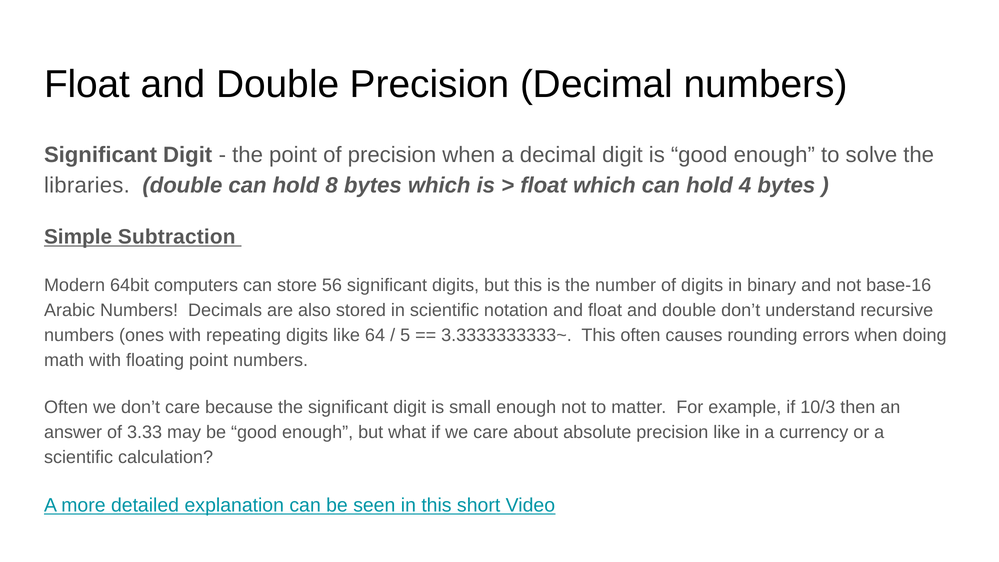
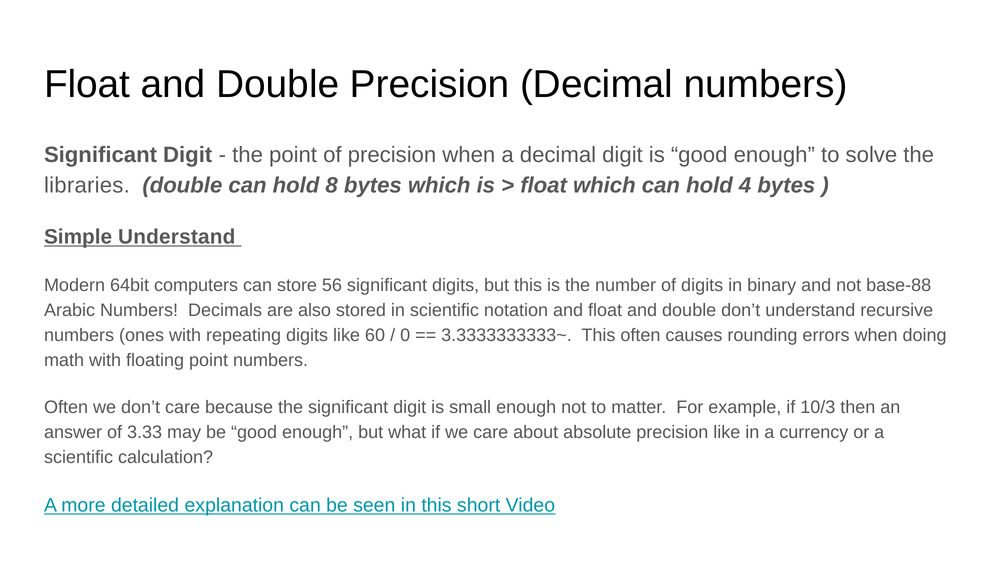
Simple Subtraction: Subtraction -> Understand (177, 237)
base-16: base-16 -> base-88 (899, 285)
64: 64 -> 60 (375, 335)
5: 5 -> 0 (405, 335)
